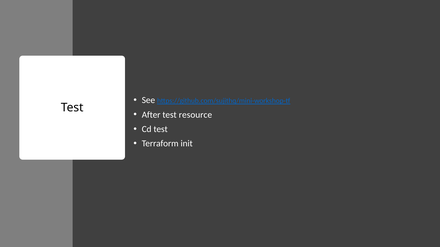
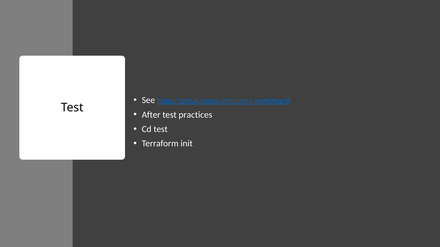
resource: resource -> practices (195, 115)
